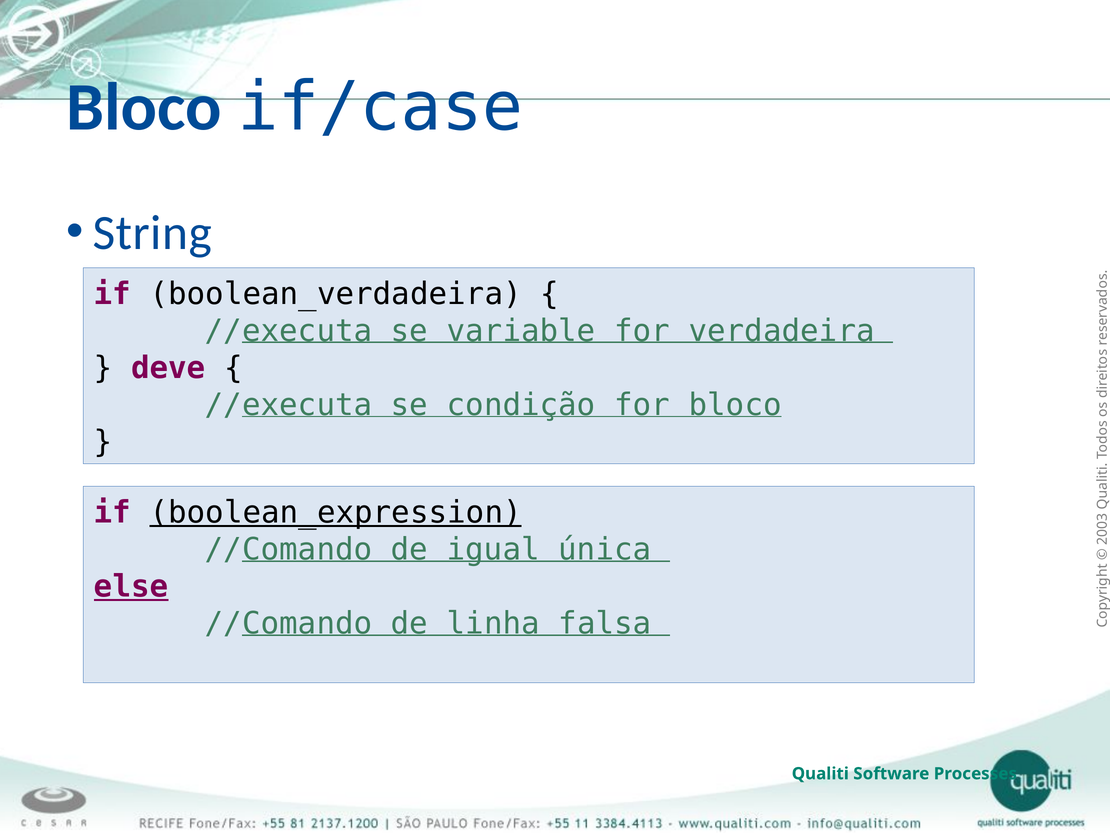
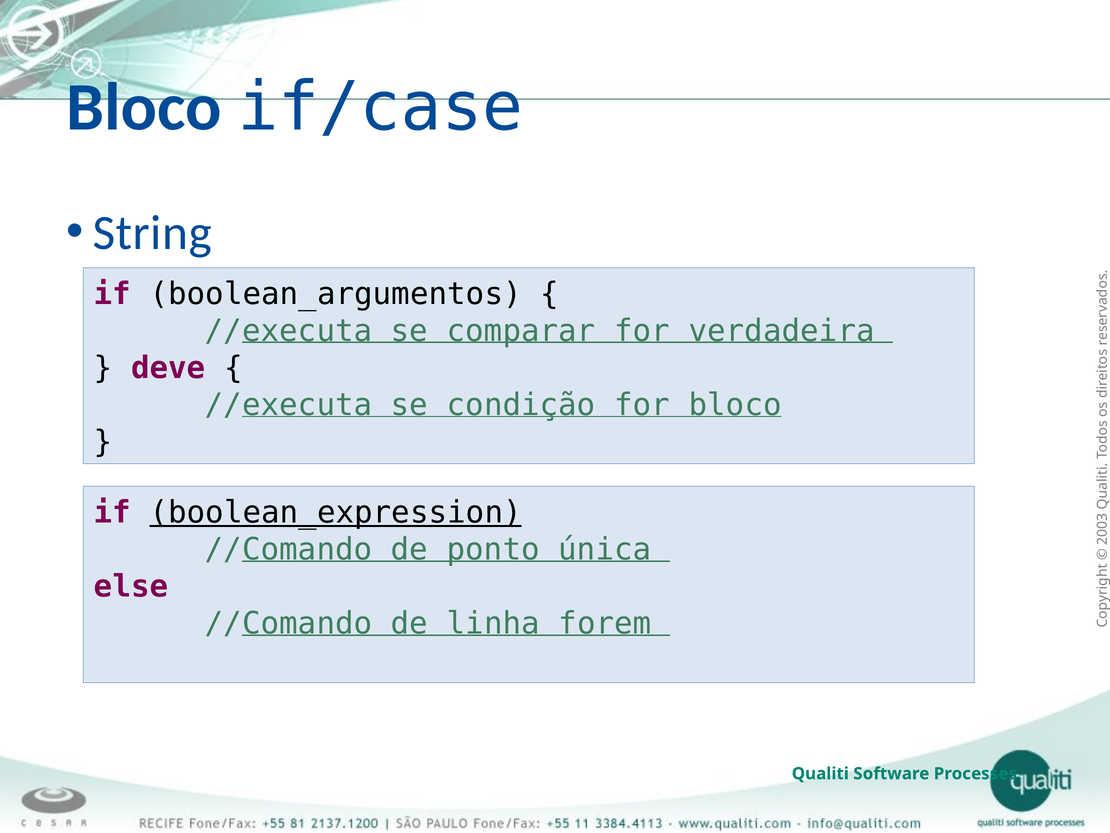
boolean_verdadeira: boolean_verdadeira -> boolean_argumentos (336, 294)
variable: variable -> comparar (521, 331)
igual: igual -> ponto (493, 549)
else underline: present -> none (131, 586)
falsa: falsa -> forem (605, 623)
